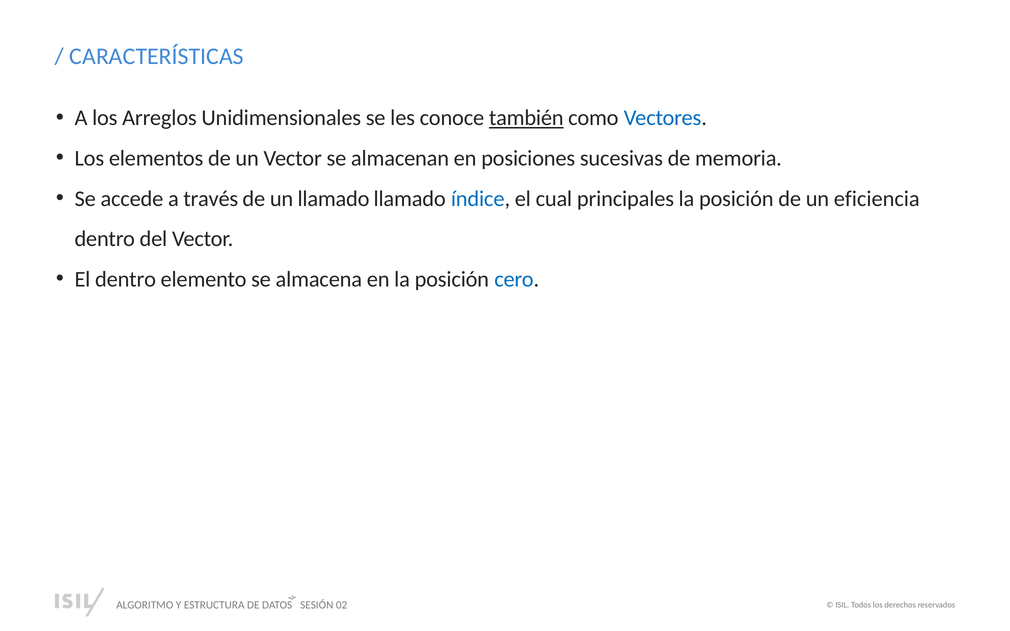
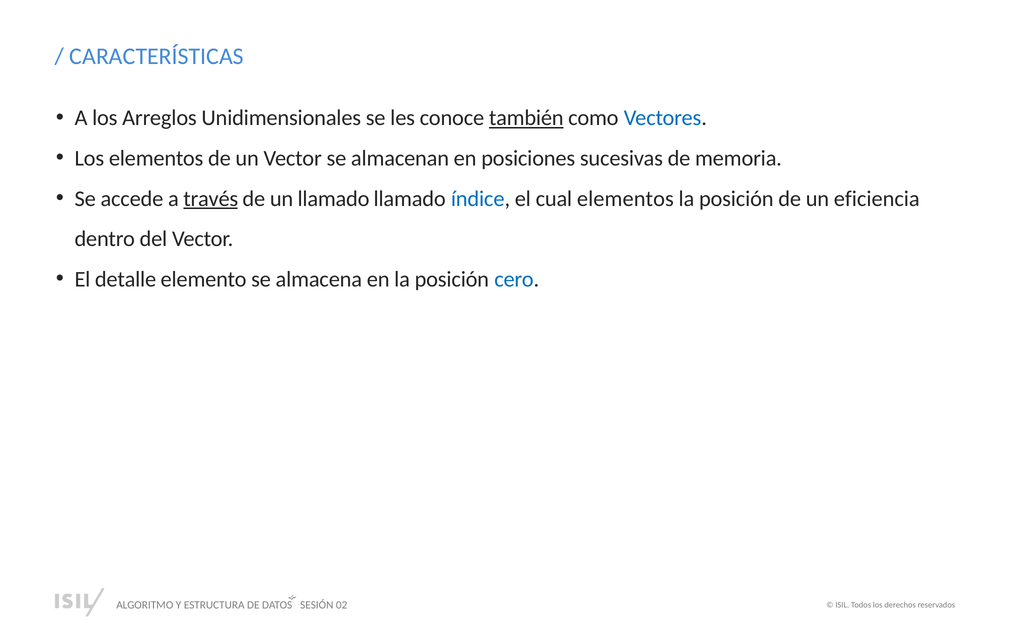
través underline: none -> present (211, 199)
cual principales: principales -> elementos (625, 199)
El dentro: dentro -> detalle (126, 279)
